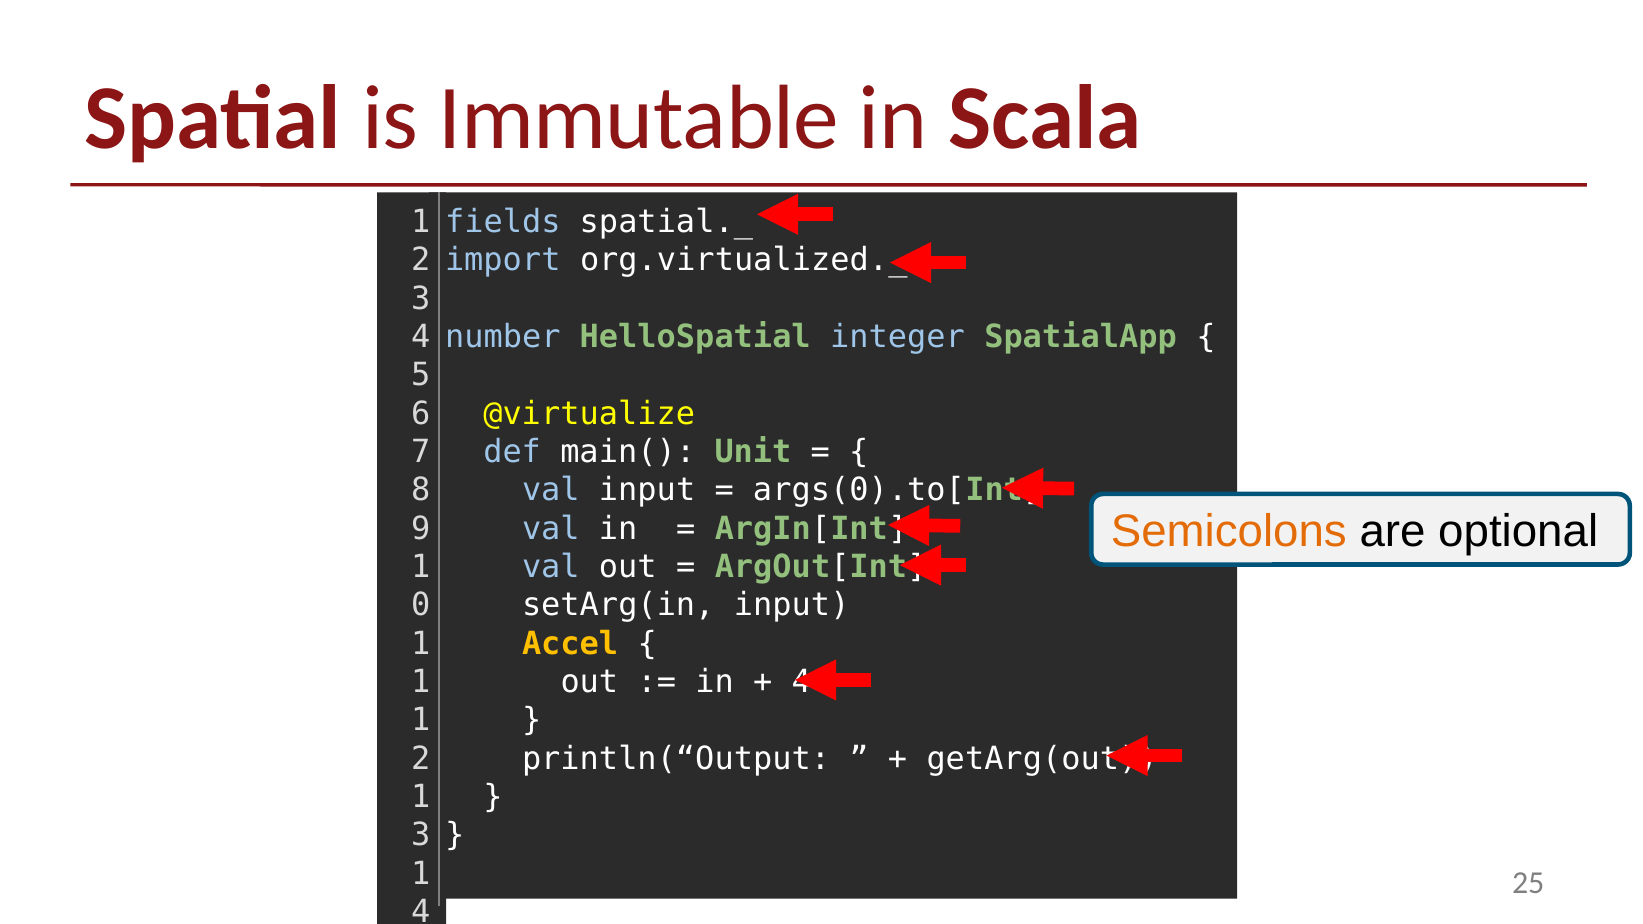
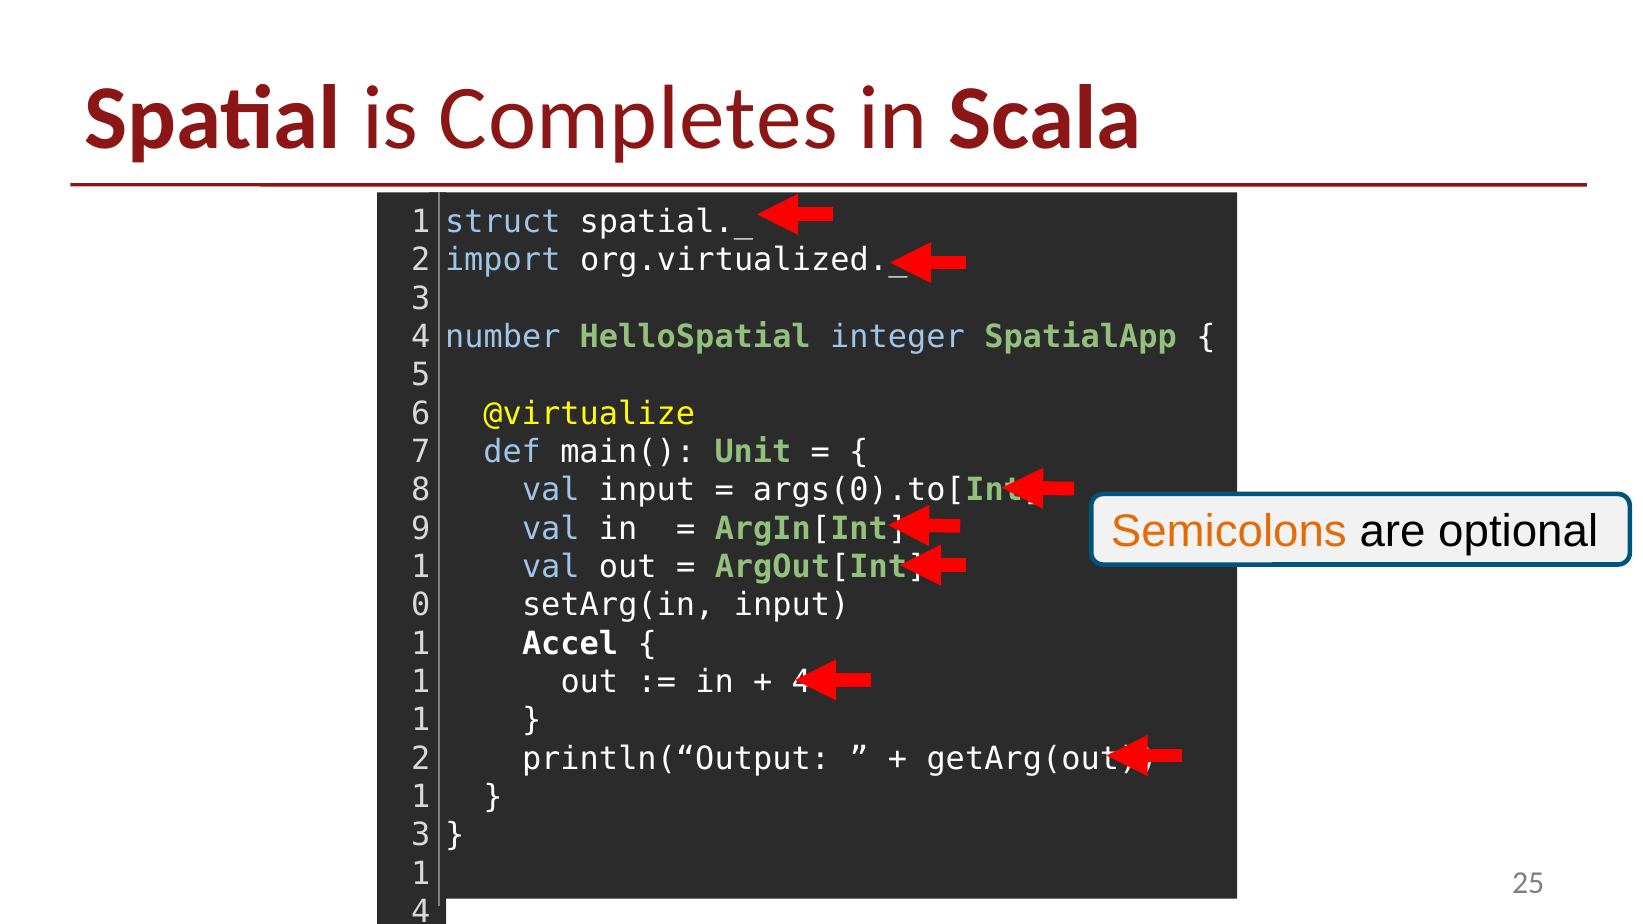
Immutable: Immutable -> Completes (638, 119)
fields: fields -> struct (503, 222)
Accel colour: yellow -> white (570, 644)
